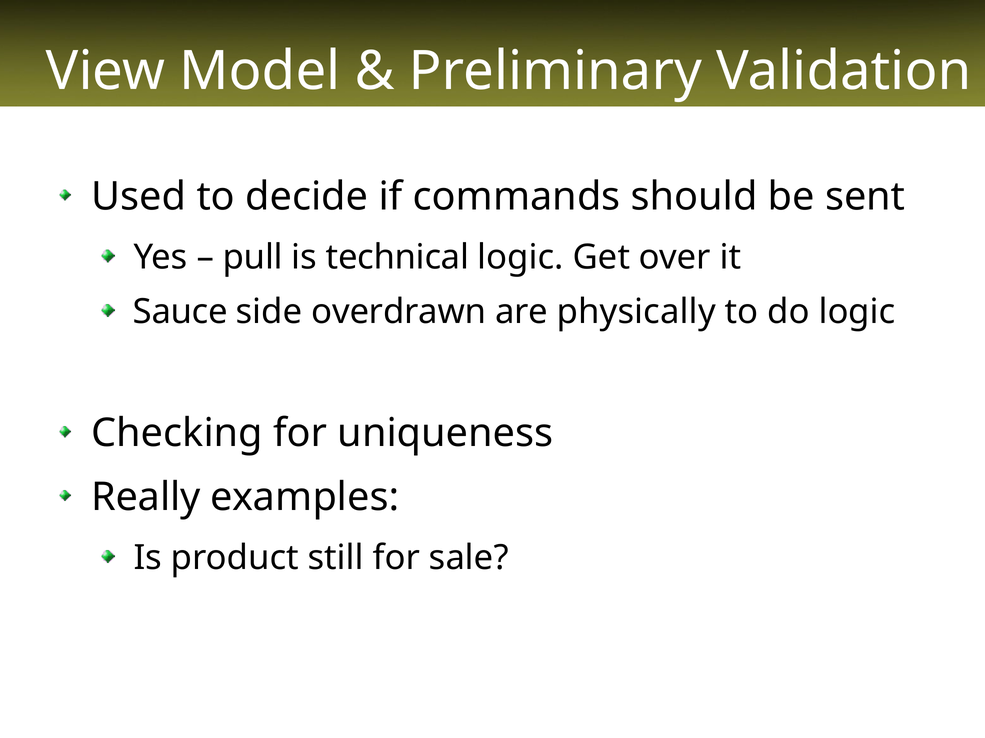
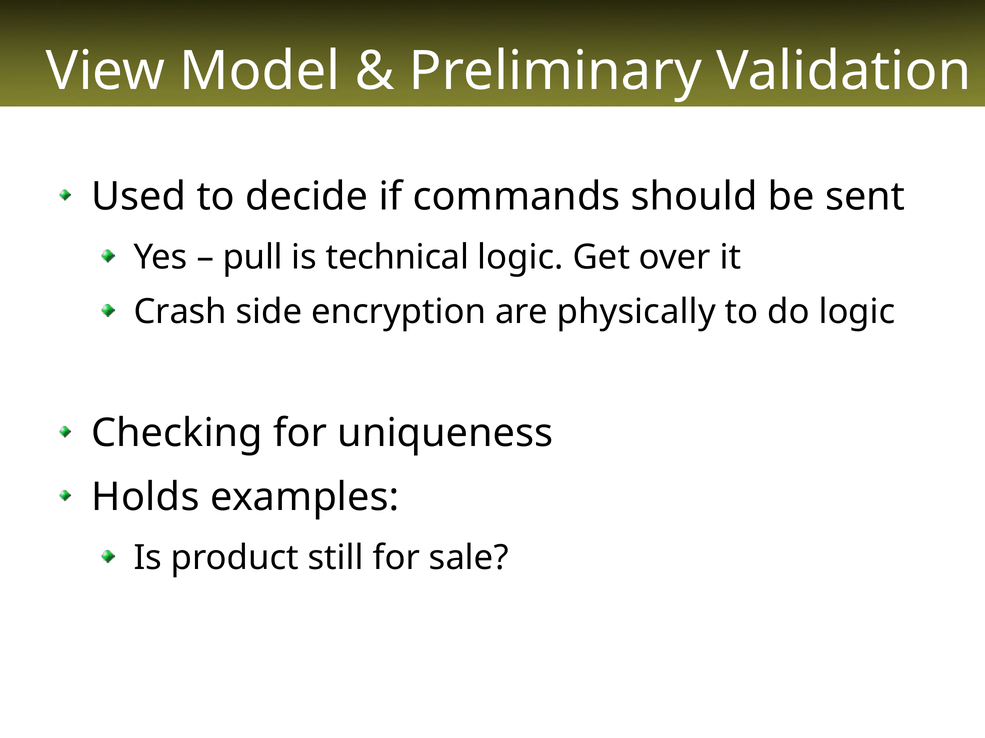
Sauce: Sauce -> Crash (180, 312)
overdrawn: overdrawn -> encryption (399, 312)
Really: Really -> Holds (146, 498)
